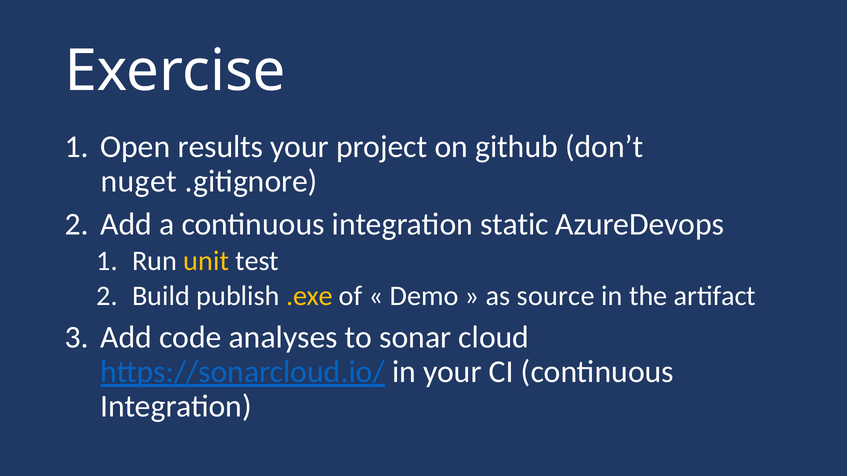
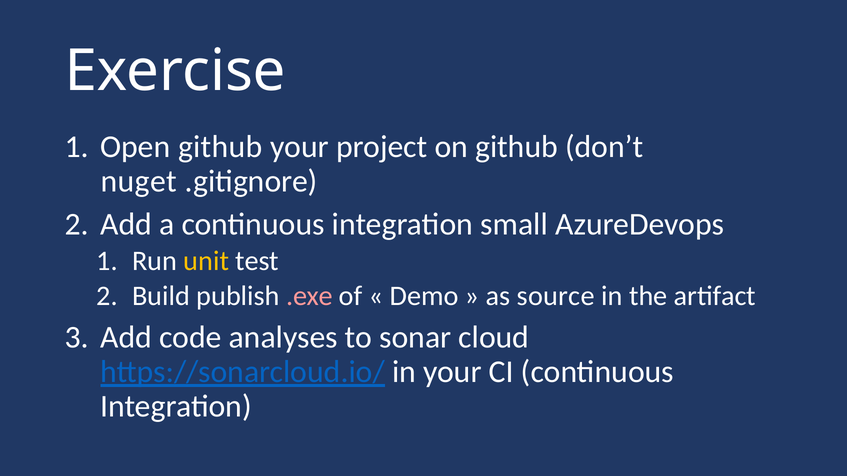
Open results: results -> github (220, 147)
static: static -> small (514, 224)
.exe colour: yellow -> pink (309, 296)
